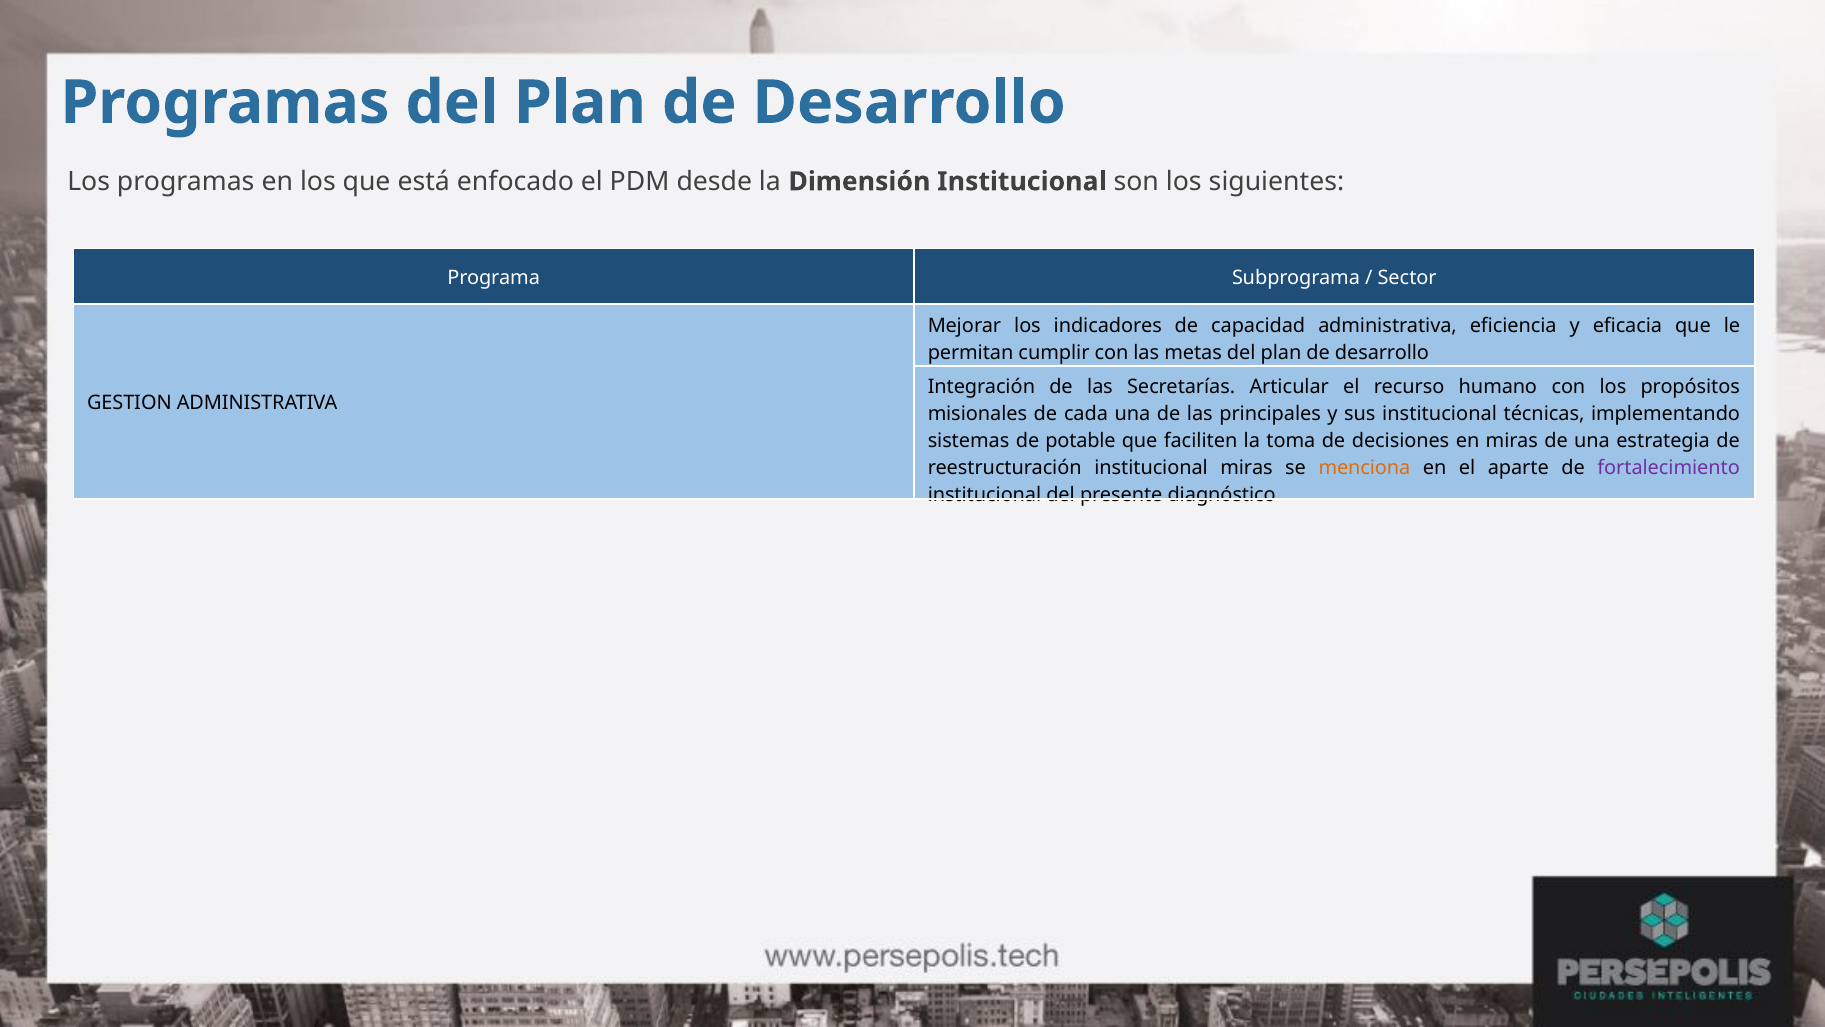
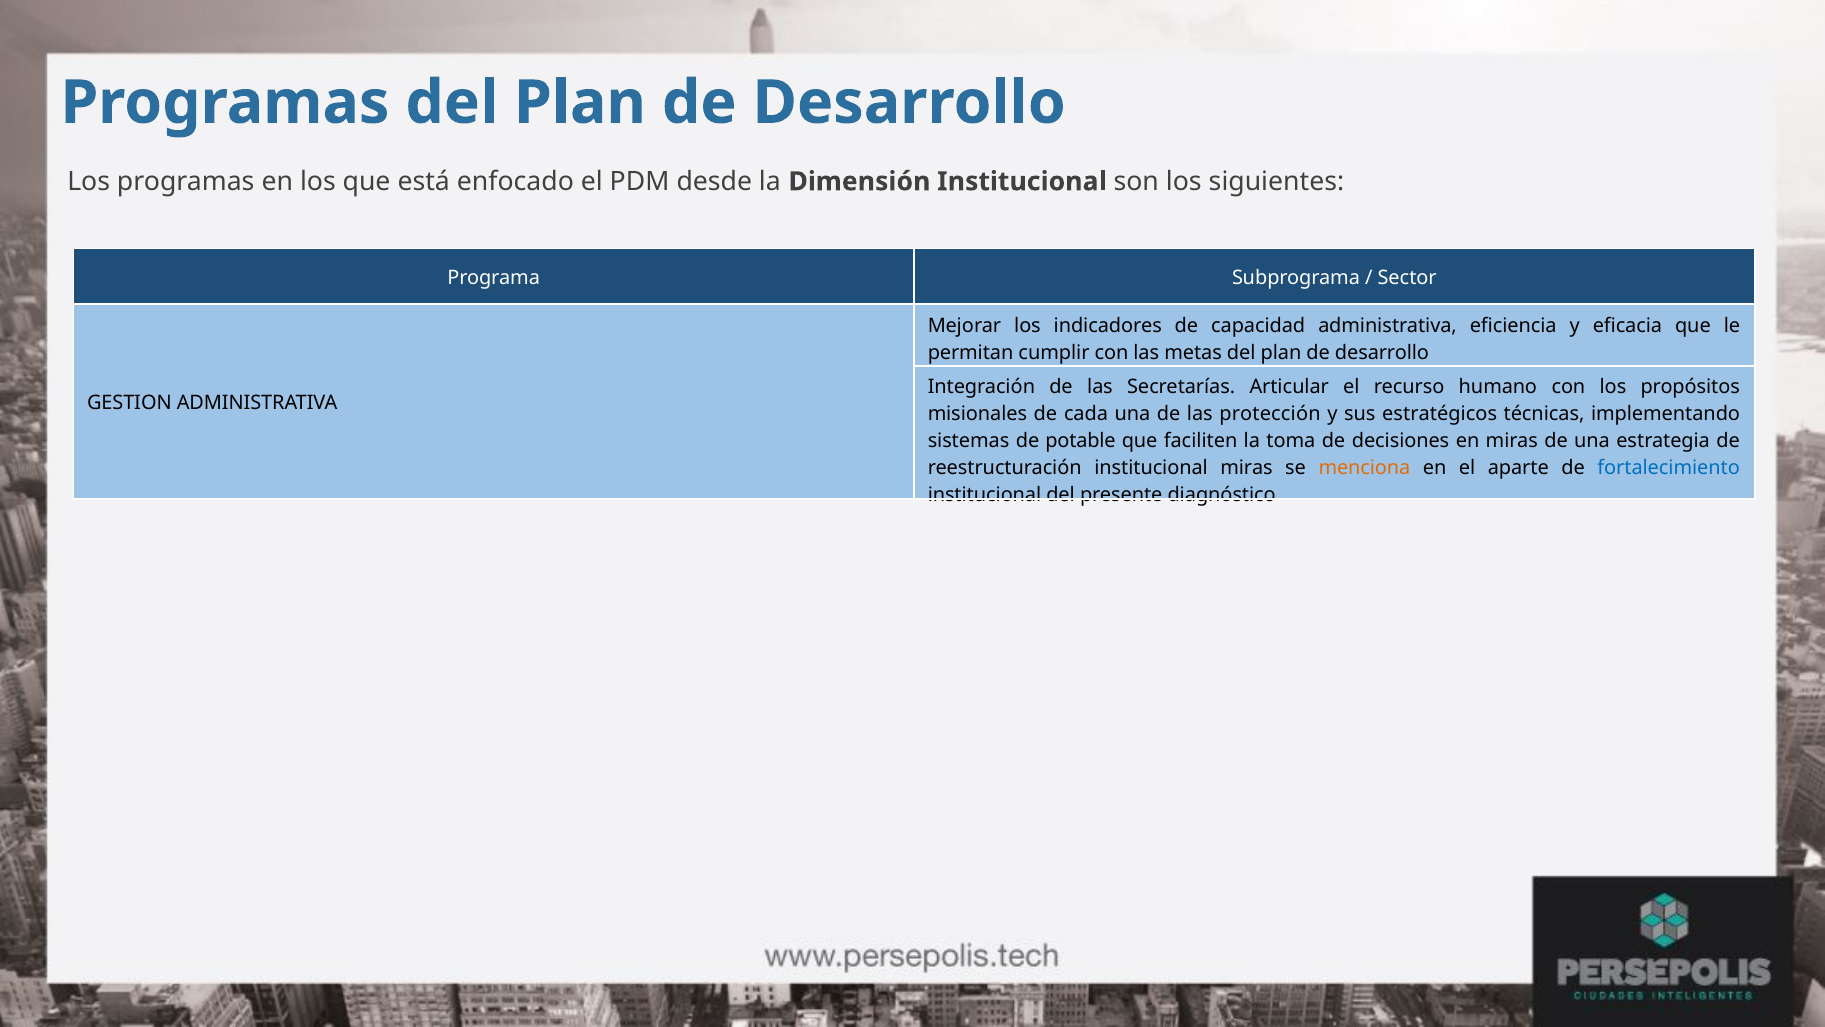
principales: principales -> protección (1270, 414)
sus institucional: institucional -> estratégicos (1440, 414)
fortalecimiento colour: purple -> blue (1669, 468)
